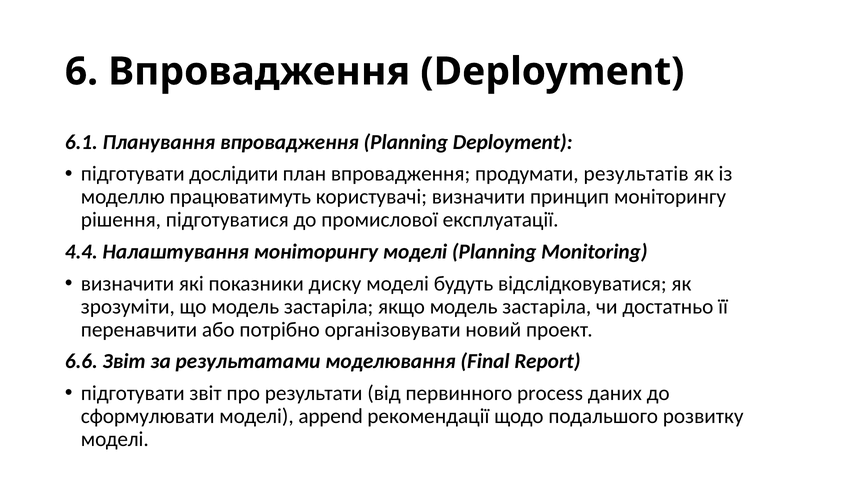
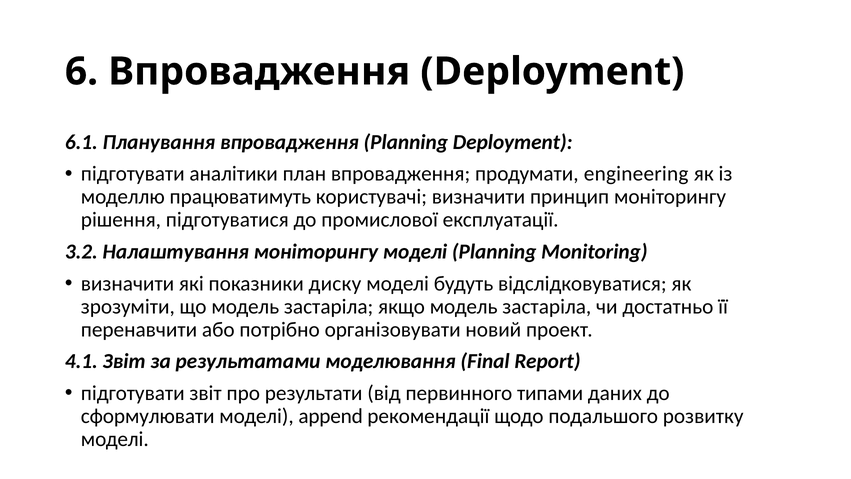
дослідити: дослідити -> аналітики (234, 174)
результатів: результатів -> engineering (636, 174)
4.4: 4.4 -> 3.2 (81, 252)
6.6: 6.6 -> 4.1 (81, 361)
process: process -> типами (550, 393)
